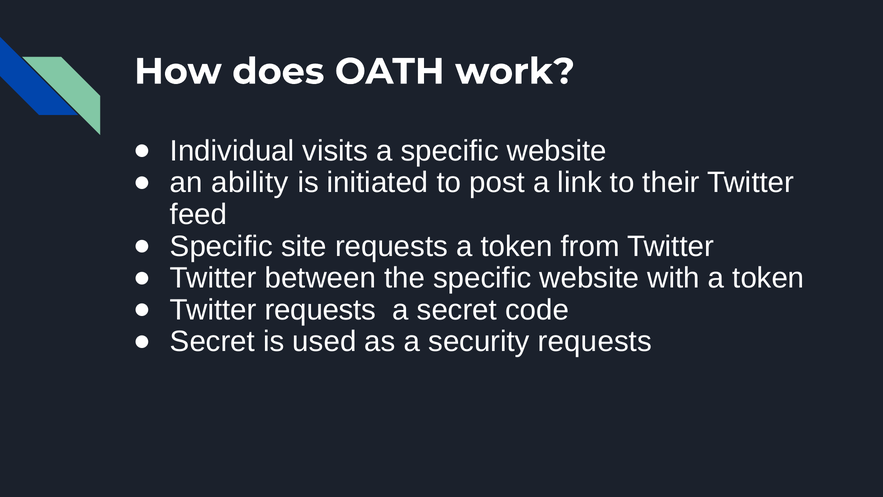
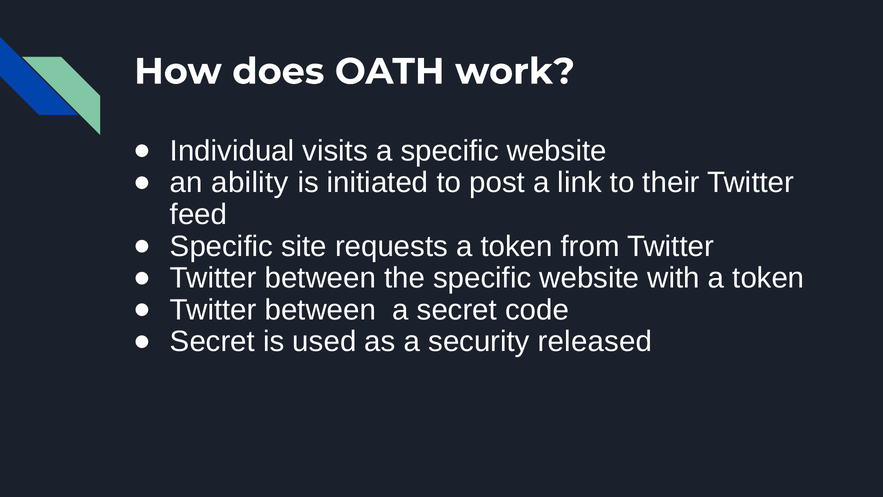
requests: requests -> between (320, 310)
security requests: requests -> released (595, 342)
